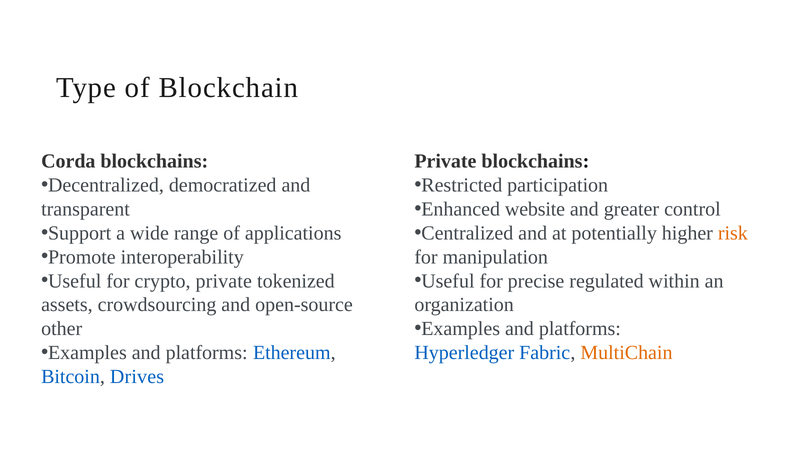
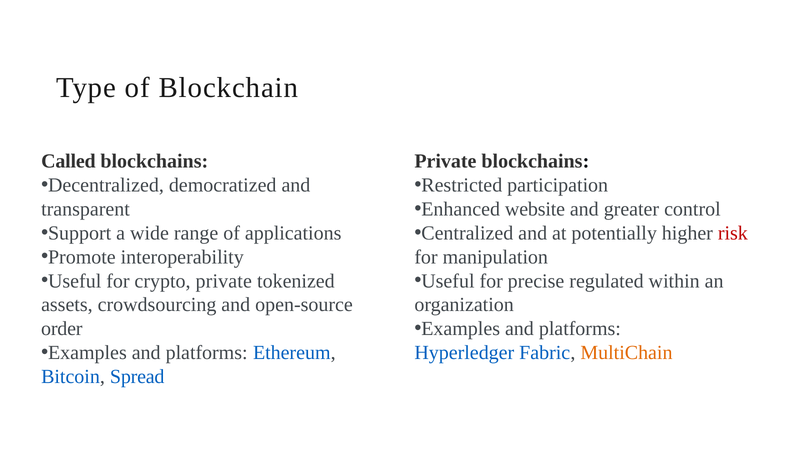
Corda: Corda -> Called (68, 161)
risk colour: orange -> red (733, 233)
other: other -> order (62, 329)
Drives: Drives -> Spread (137, 377)
